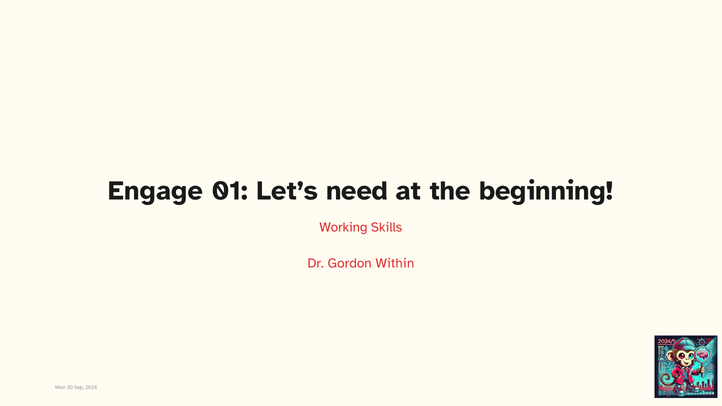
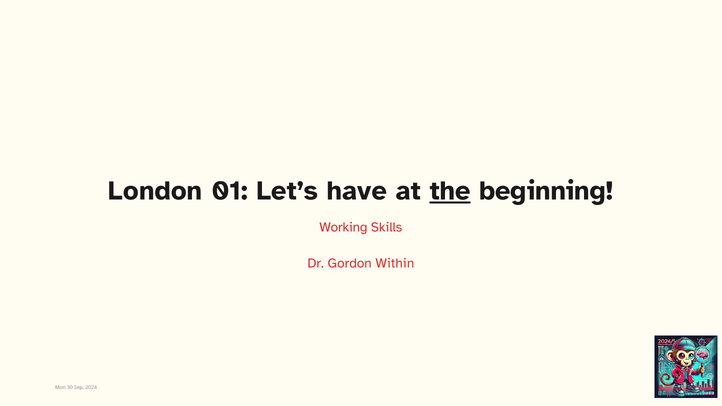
Engage: Engage -> London (155, 191)
need: need -> have (357, 191)
the underline: none -> present (450, 191)
